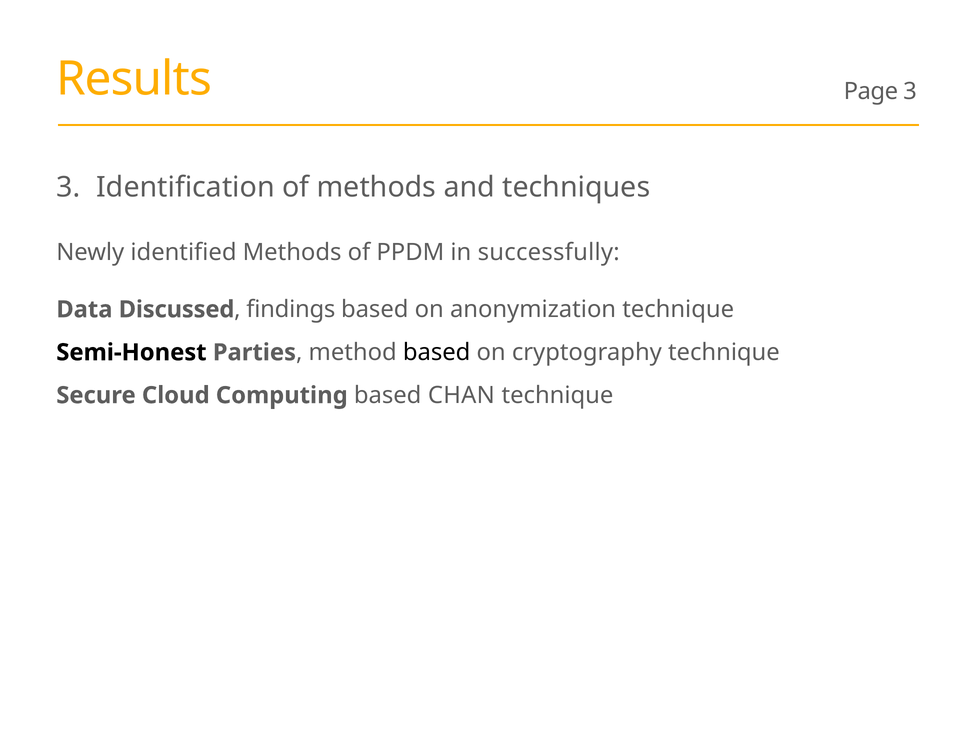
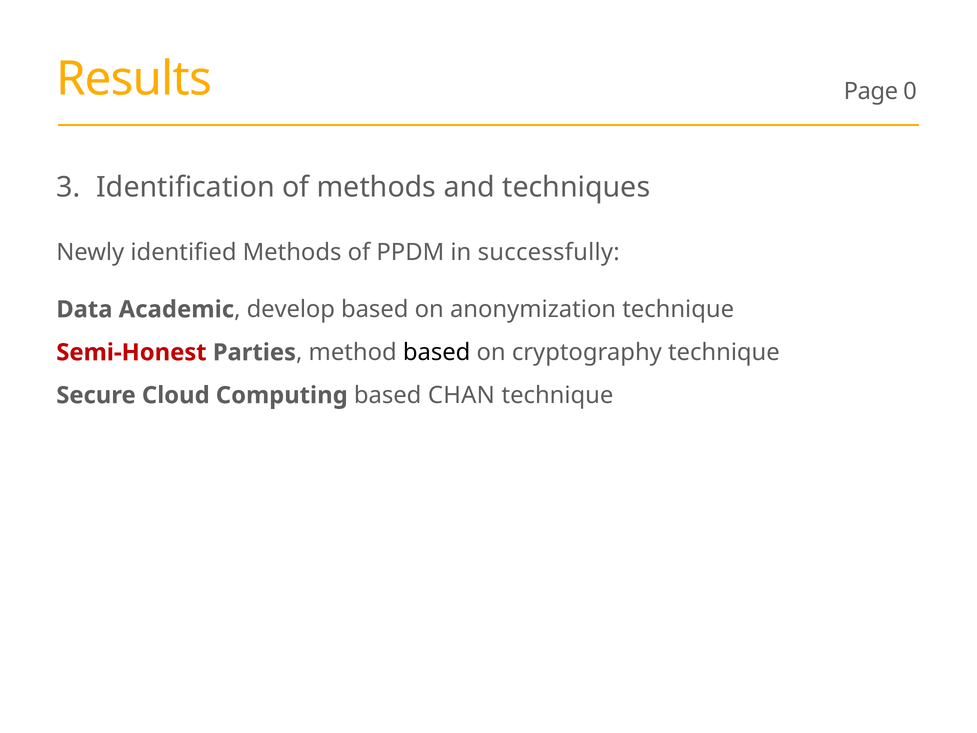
Page 3: 3 -> 0 (910, 91)
Discussed: Discussed -> Academic (176, 309)
findings: findings -> develop (291, 309)
Semi-Honest colour: black -> red (131, 352)
